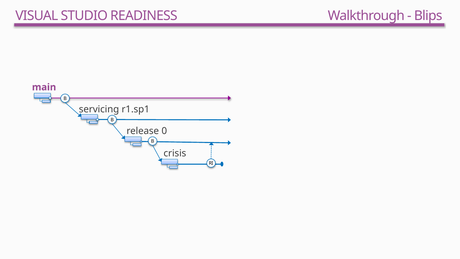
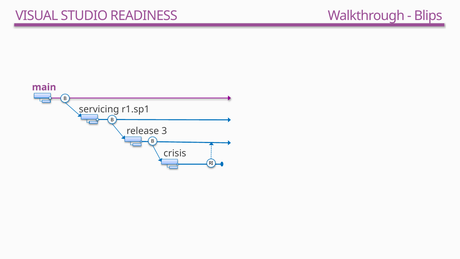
0: 0 -> 3 (164, 131)
